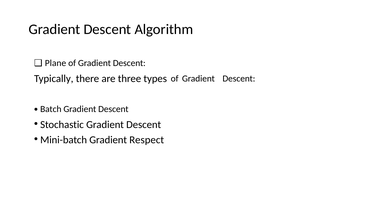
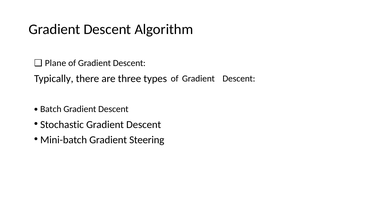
Respect: Respect -> Steering (147, 140)
